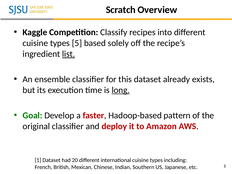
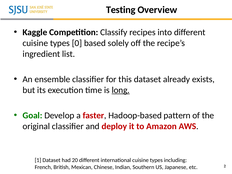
Scratch: Scratch -> Testing (121, 10)
5: 5 -> 0 (77, 43)
list underline: present -> none (69, 54)
